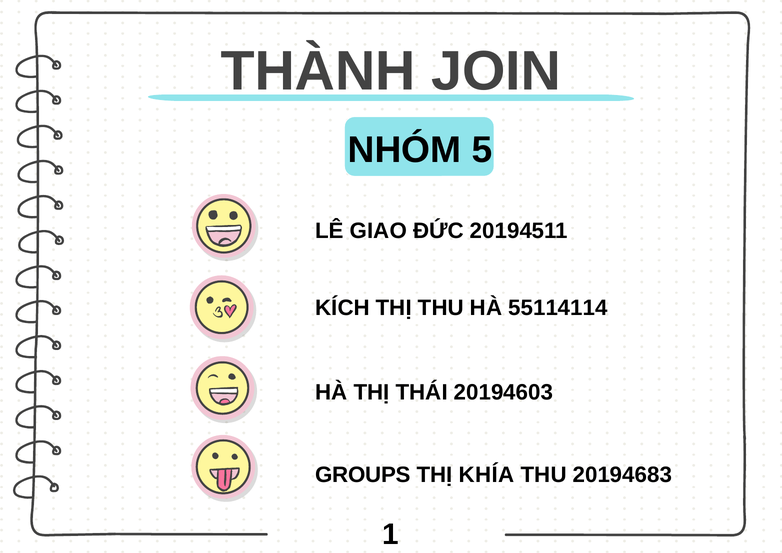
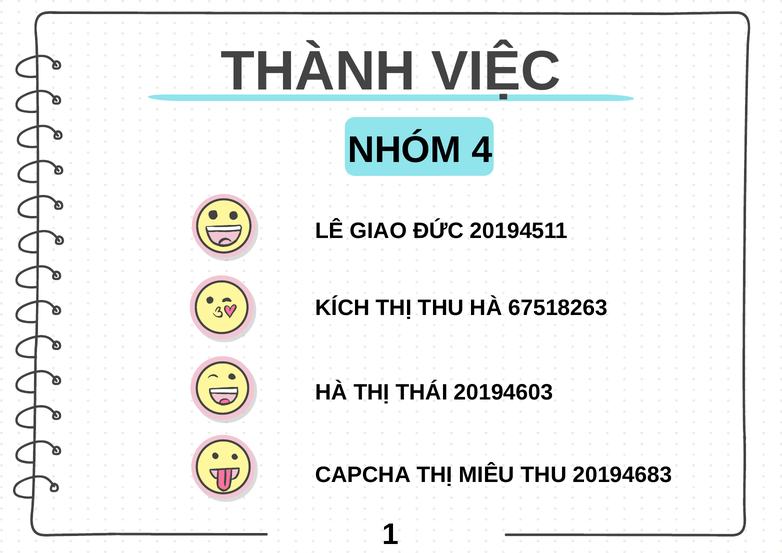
JOIN: JOIN -> VIỆC (496, 71)
5: 5 -> 4 (482, 150)
55114114: 55114114 -> 67518263 (558, 308)
GROUPS: GROUPS -> CAPCHA (363, 475)
KHÍA: KHÍA -> MIÊU (487, 475)
